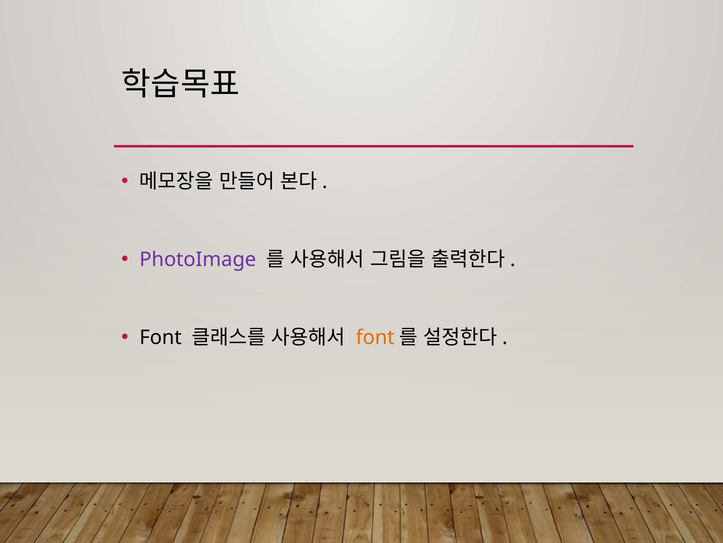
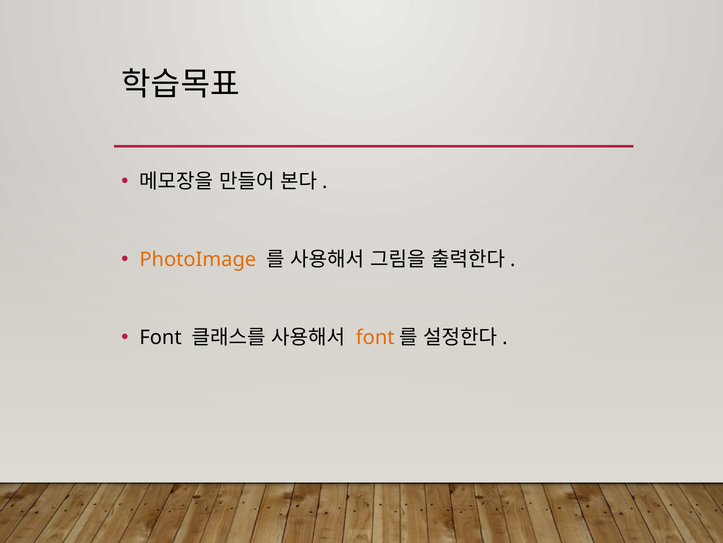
PhotoImage colour: purple -> orange (198, 259)
